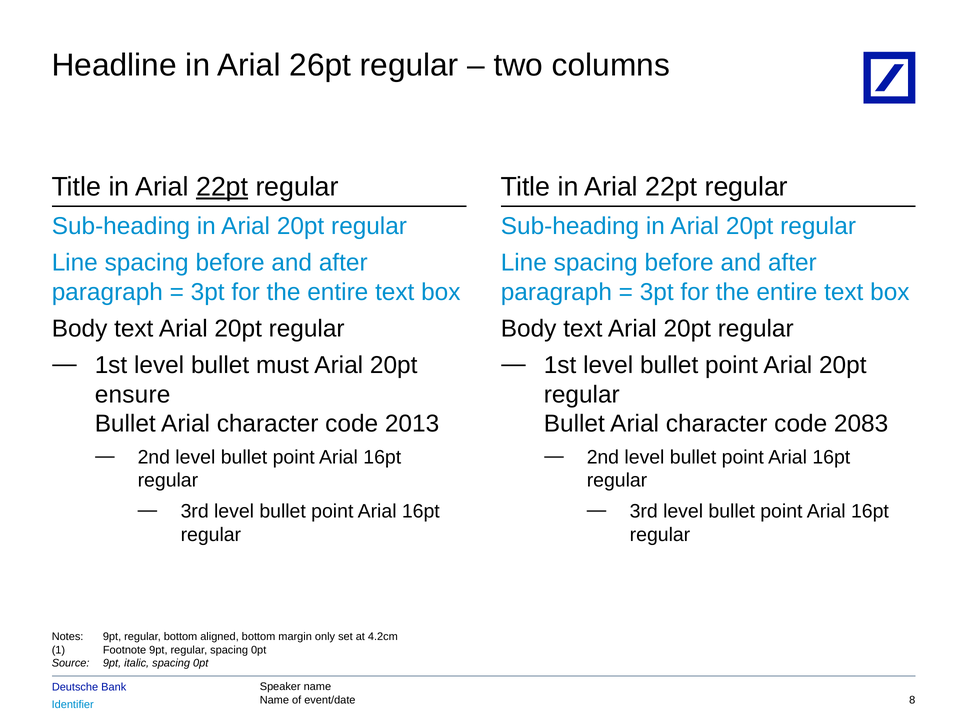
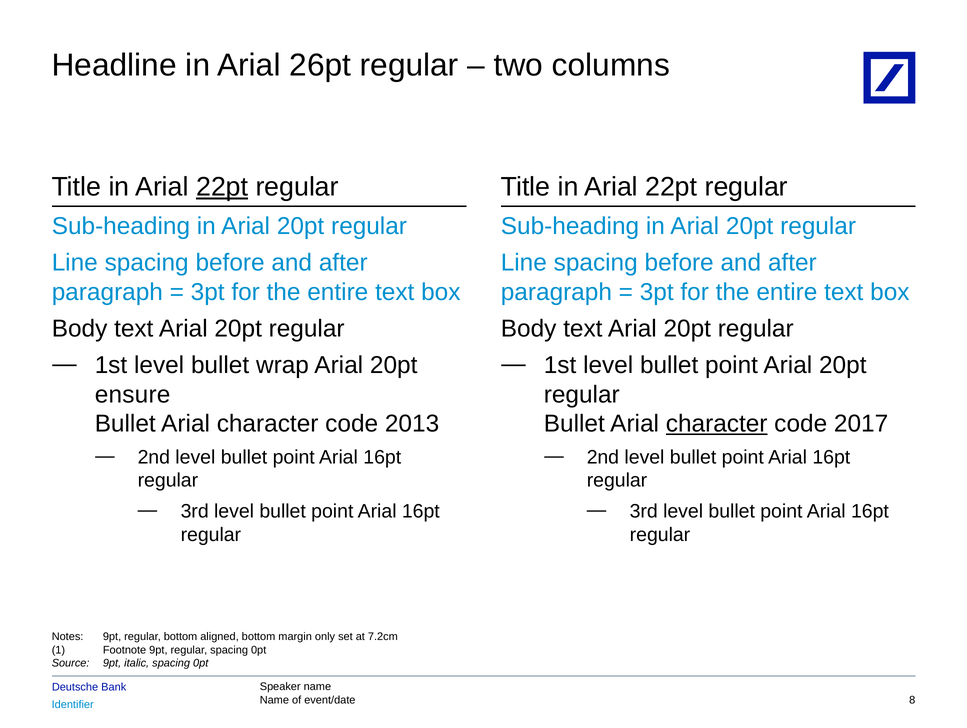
must: must -> wrap (282, 365)
character underline: none -> present (717, 424)
2083: 2083 -> 2017 (861, 424)
4.2cm: 4.2cm -> 7.2cm (383, 637)
